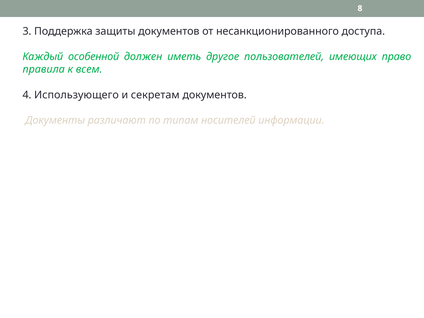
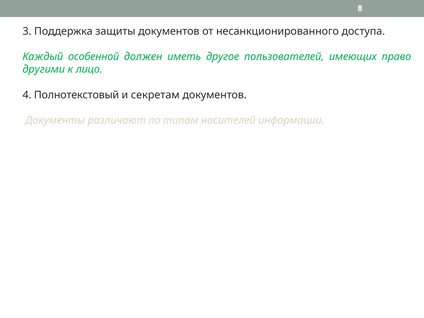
правила: правила -> другими (44, 69)
всем: всем -> лицо (89, 69)
Использующего: Использующего -> Полнотекстовый (77, 95)
